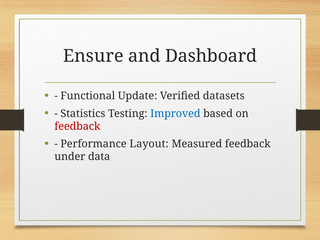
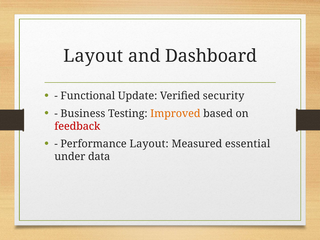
Ensure: Ensure -> Layout (93, 56)
datasets: datasets -> security (224, 96)
Statistics: Statistics -> Business (83, 113)
Improved colour: blue -> orange (175, 113)
Measured feedback: feedback -> essential (248, 144)
